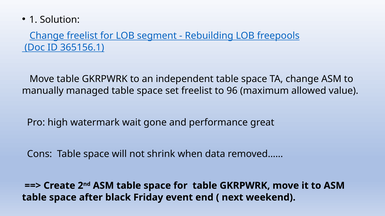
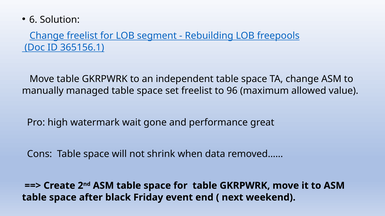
1: 1 -> 6 (33, 20)
